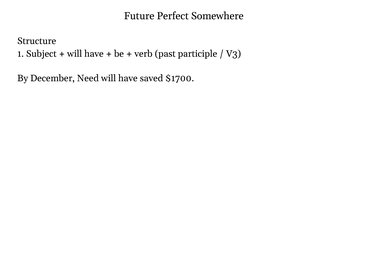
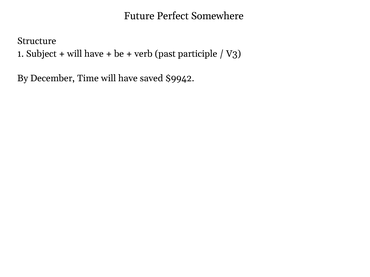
Need: Need -> Time (88, 78)
$1700: $1700 -> $9942 (180, 78)
